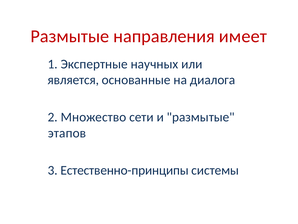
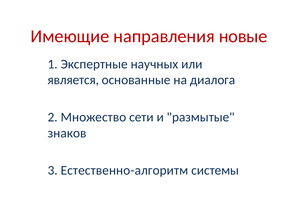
Размытые: Размытые -> Имеющие (70, 36)
имеет: имеет -> новые (243, 36)
этапов: этапов -> знаков (67, 133)
Естественно-принципы: Естественно-принципы -> Естественно-алгоритм (124, 170)
